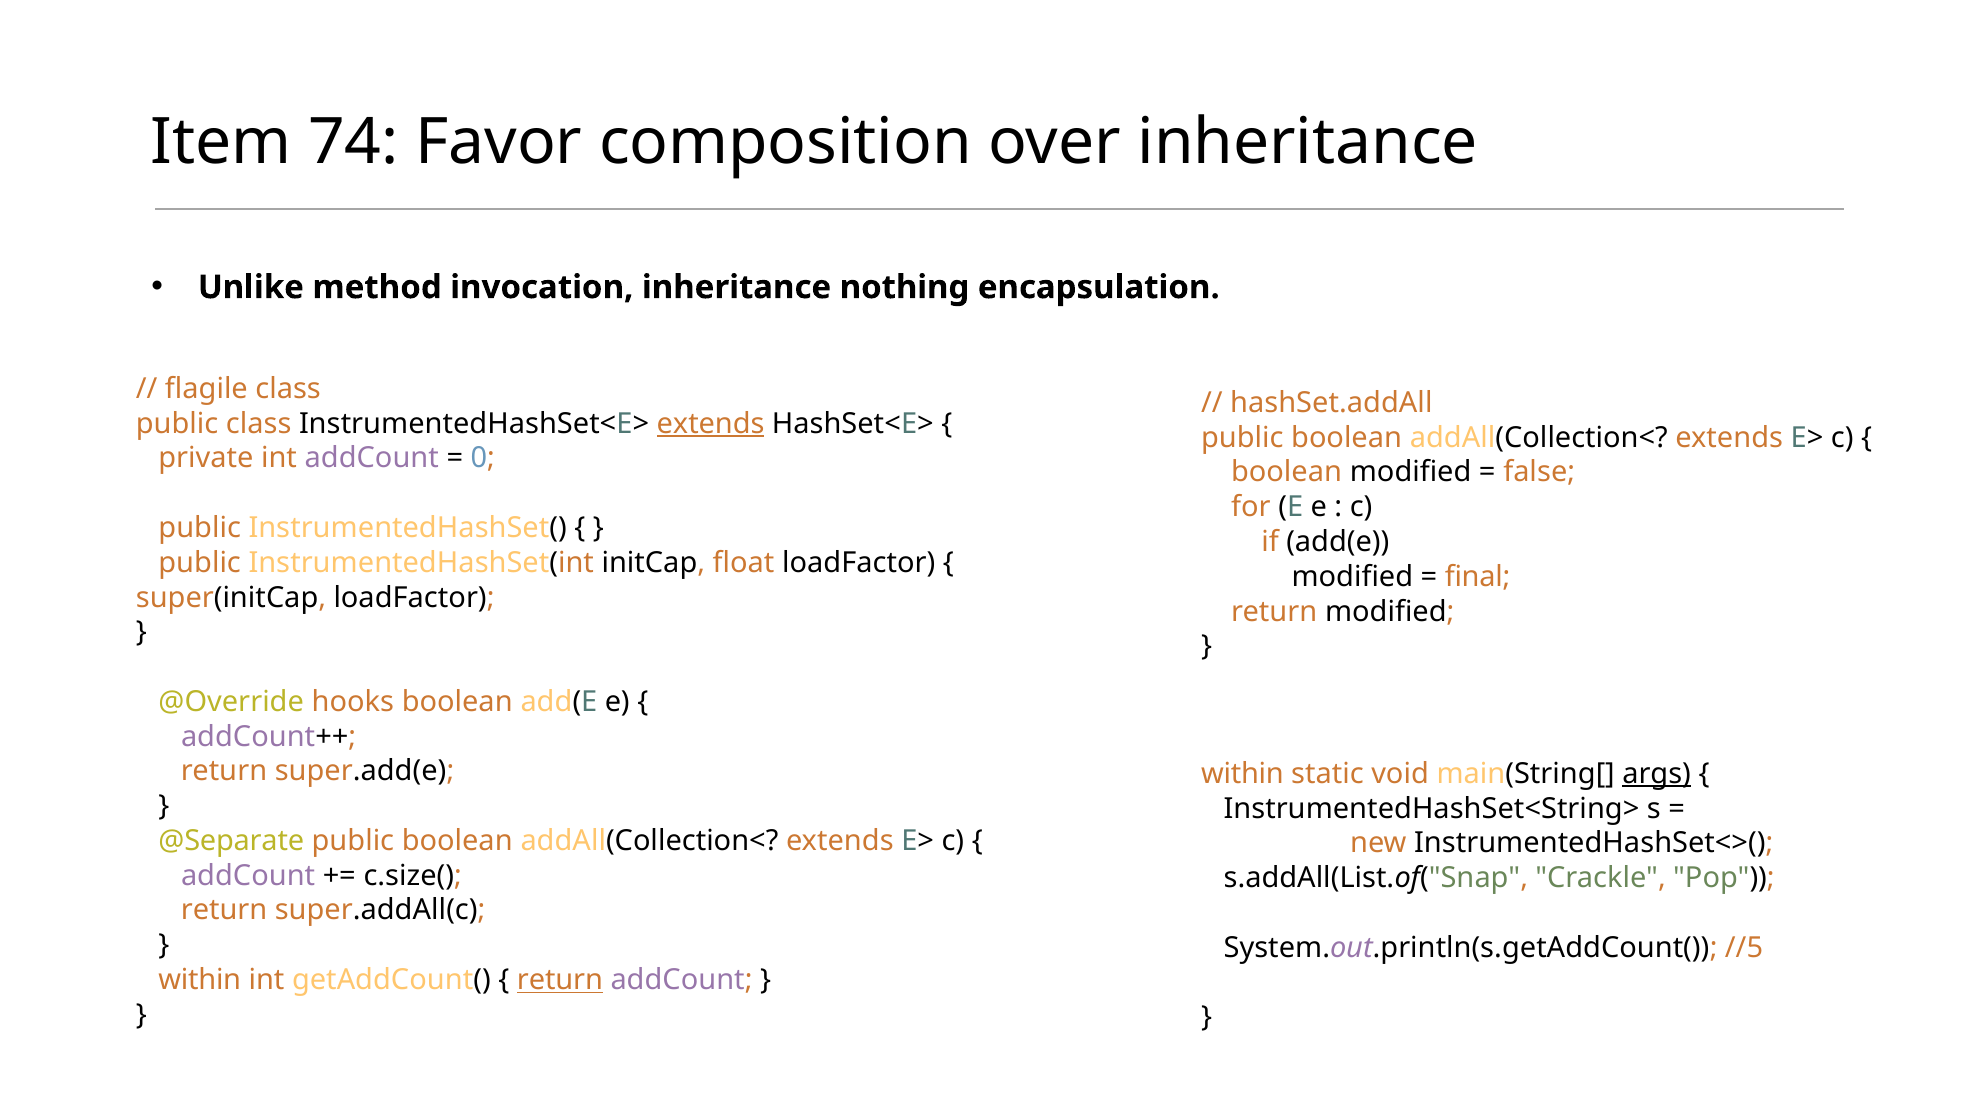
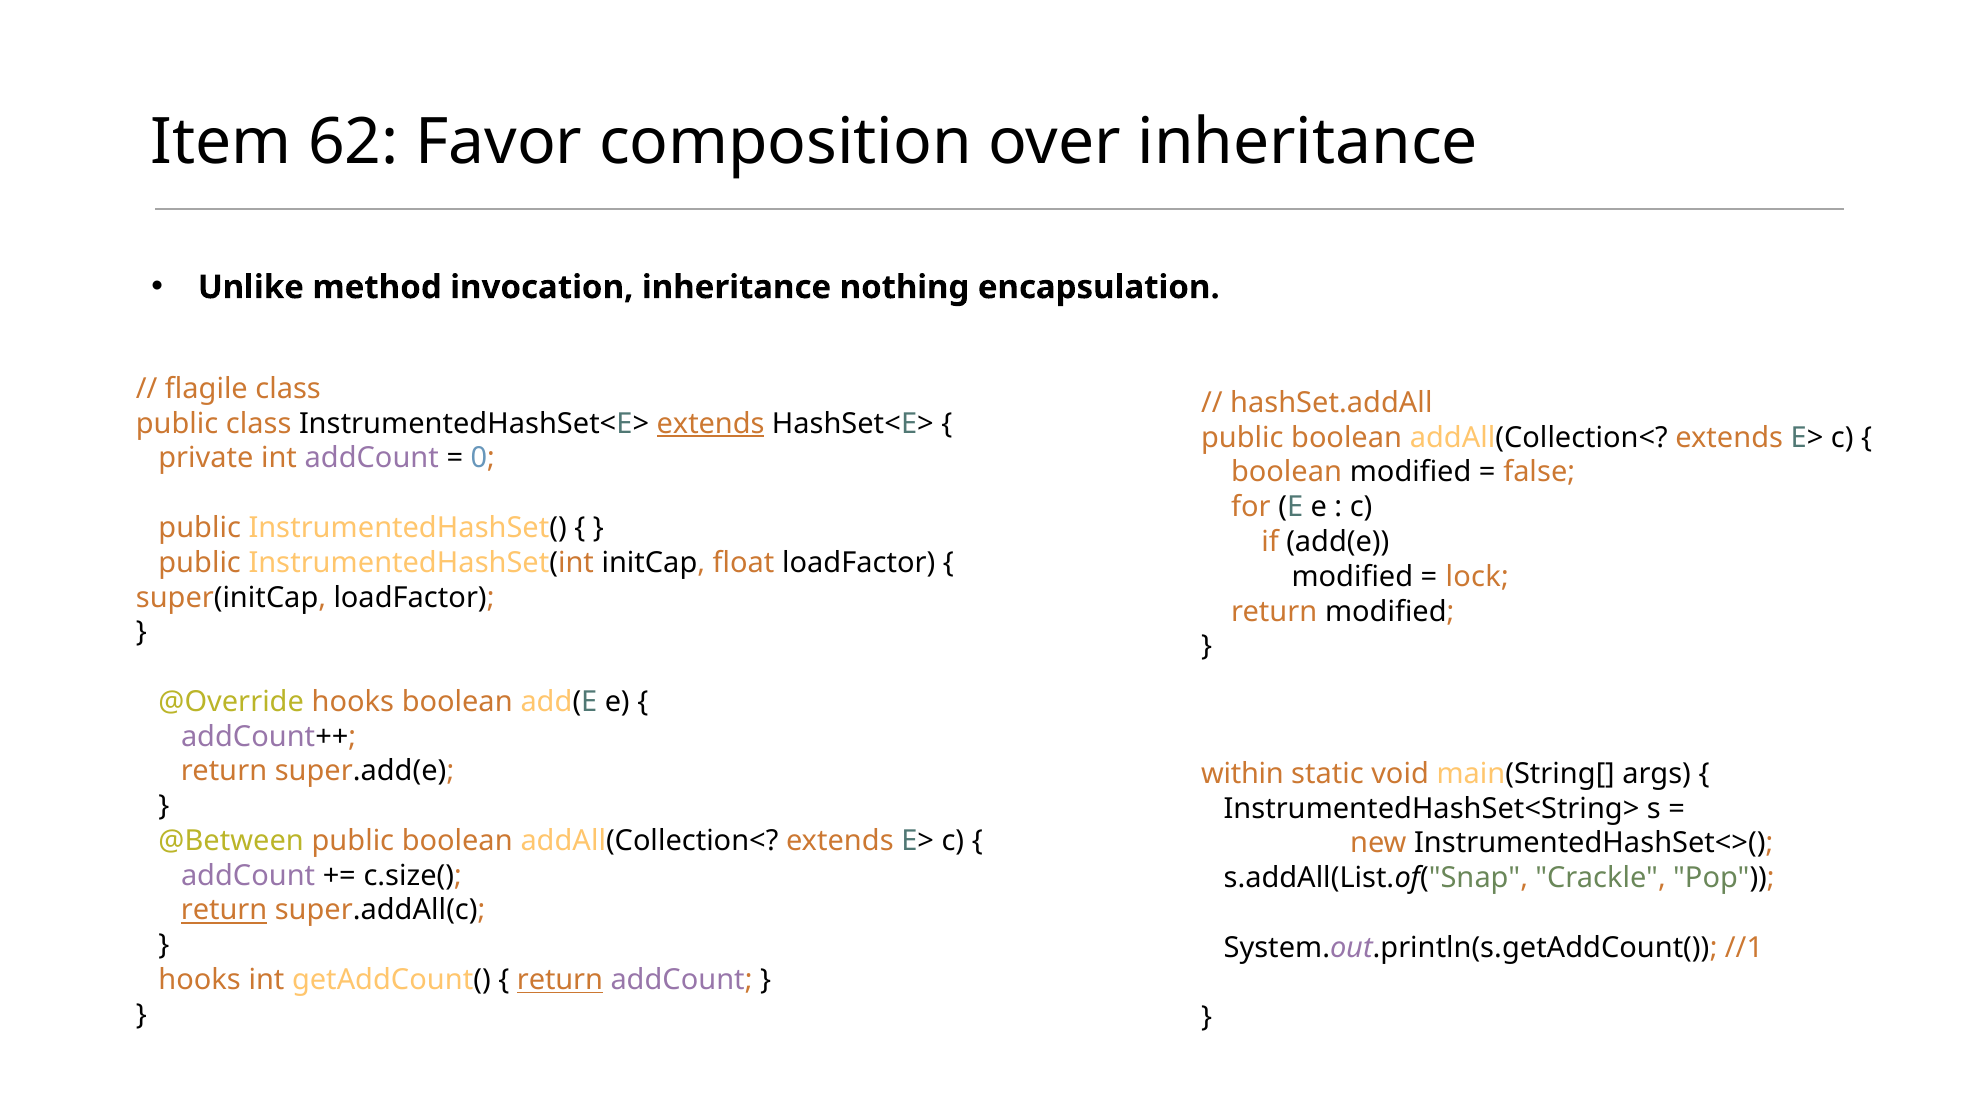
74: 74 -> 62 (354, 142)
final: final -> lock (1477, 577)
args underline: present -> none (1657, 774)
@Separate: @Separate -> @Between (231, 841)
return underline: none -> present (224, 911)
//5: //5 -> //1 (1744, 948)
within: within -> hooks (200, 981)
